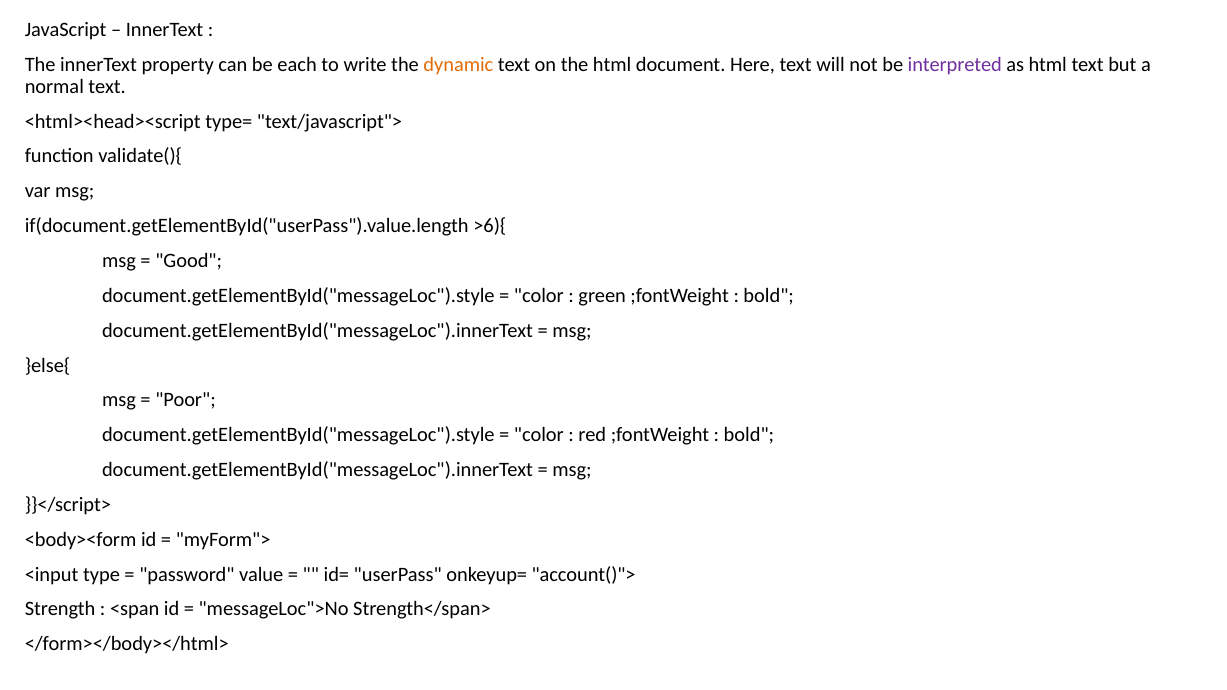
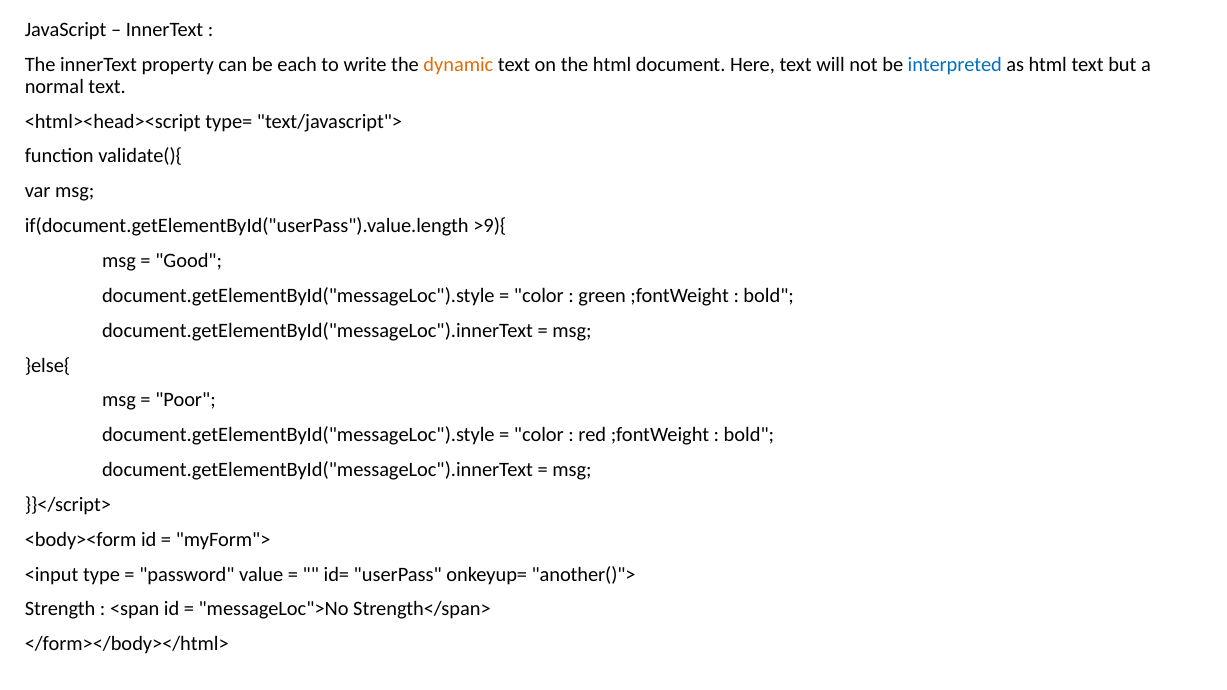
interpreted colour: purple -> blue (955, 65)
>6){: >6){ -> >9){ (490, 226)
account()">: account()"> -> another()"> (584, 575)
